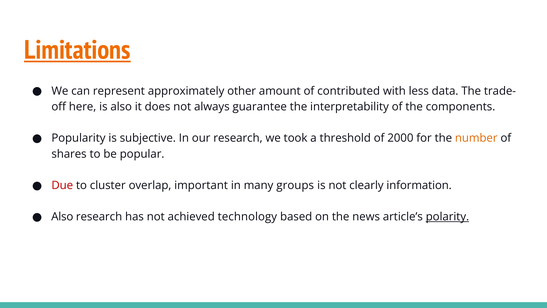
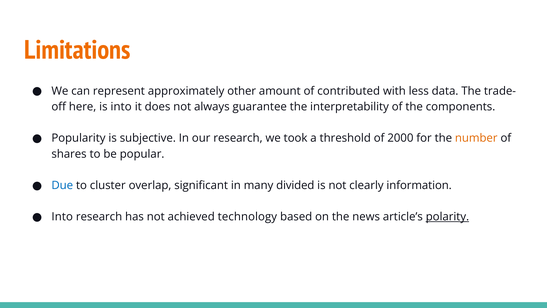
Limitations underline: present -> none (77, 50)
is also: also -> into (121, 107)
Due colour: red -> blue (62, 185)
important: important -> significant (201, 185)
groups: groups -> divided (295, 185)
Also: Also -> Into (62, 217)
